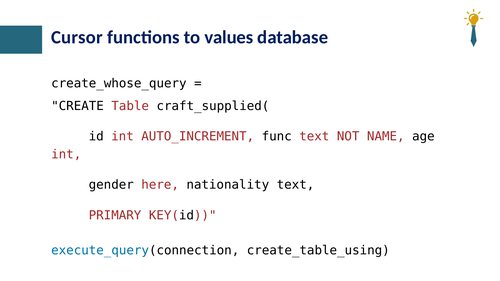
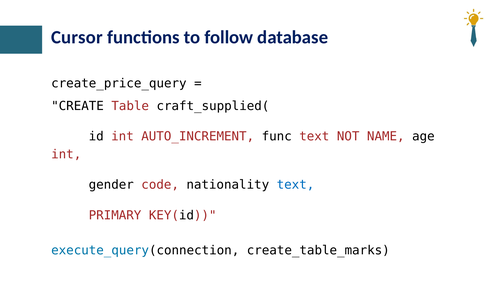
values: values -> follow (229, 37)
create_whose_query: create_whose_query -> create_price_query (119, 84)
here: here -> code (160, 185)
text colour: black -> blue (296, 185)
create_table_using: create_table_using -> create_table_marks (318, 250)
